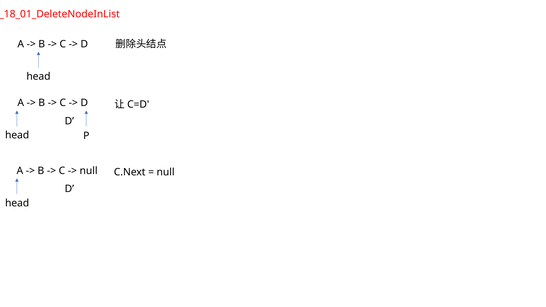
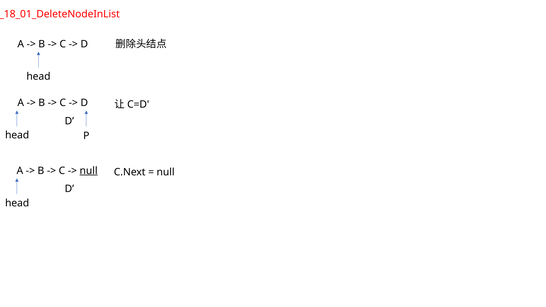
null underline: none -> present (89, 171)
